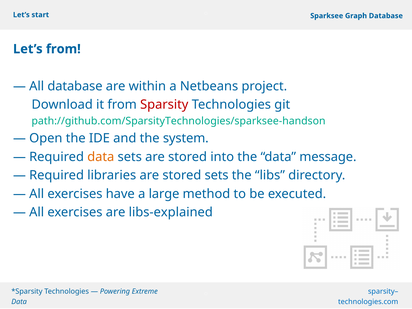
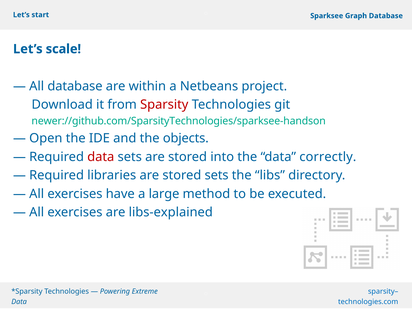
Let’s from: from -> scale (63, 49)
path://github.com/SparsityTechnologies/sparksee-handson: path://github.com/SparsityTechnologies/sparksee-handson -> newer://github.com/SparsityTechnologies/sparksee-handson (179, 121)
system: system -> objects (186, 138)
data colour: orange -> red (101, 157)
message: message -> correctly (328, 157)
